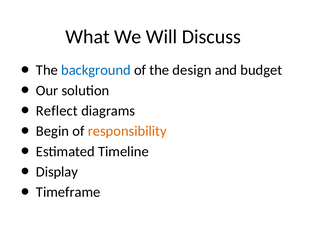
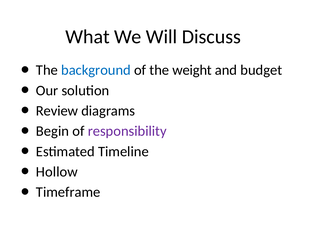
design: design -> weight (192, 70)
Reflect: Reflect -> Review (57, 111)
responsibility colour: orange -> purple (127, 131)
Display: Display -> Hollow (57, 172)
